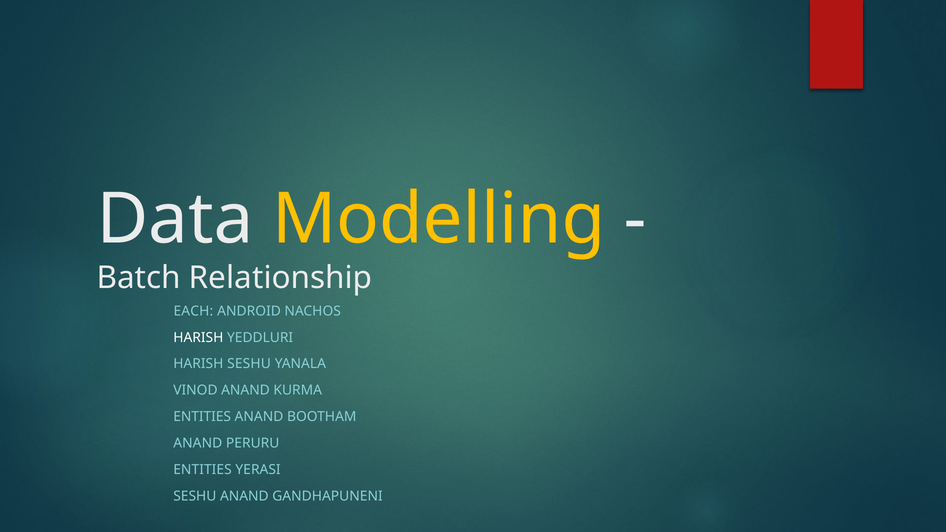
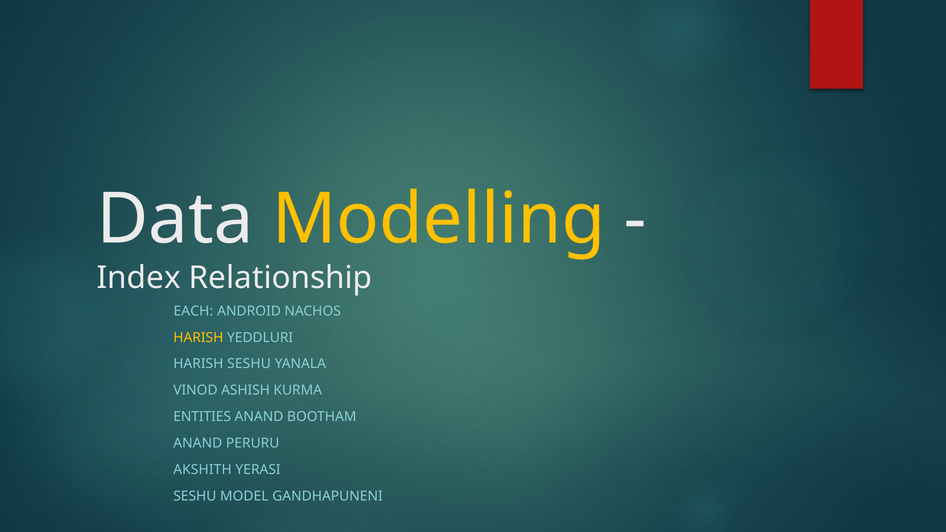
Batch: Batch -> Index (139, 278)
HARISH colour: white -> yellow (198, 338)
VINOD ANAND: ANAND -> ASHISH (246, 390)
ENTITIES: ENTITIES -> AKSHITH (203, 470)
SESHU ANAND: ANAND -> MODEL (244, 496)
